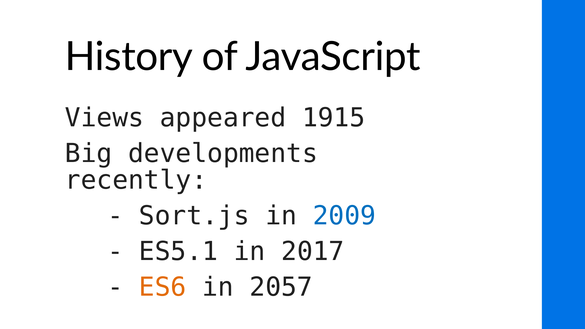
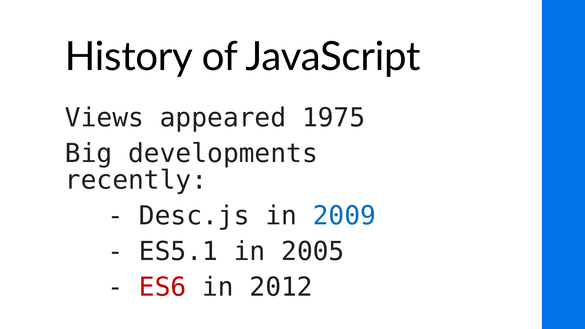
1915: 1915 -> 1975 (334, 118)
Sort.js: Sort.js -> Desc.js (194, 216)
2017: 2017 -> 2005 (313, 252)
ES6 colour: orange -> red (163, 287)
2057: 2057 -> 2012 (281, 287)
